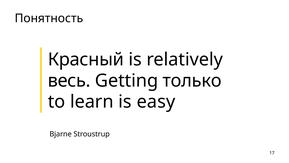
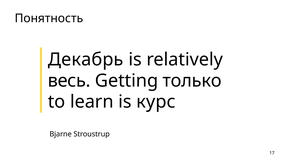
Красный: Красный -> Декабрь (86, 59)
easy: easy -> курс (156, 101)
